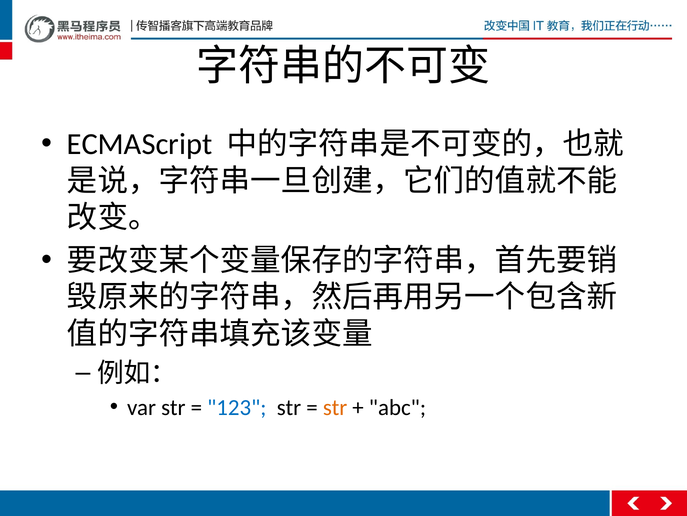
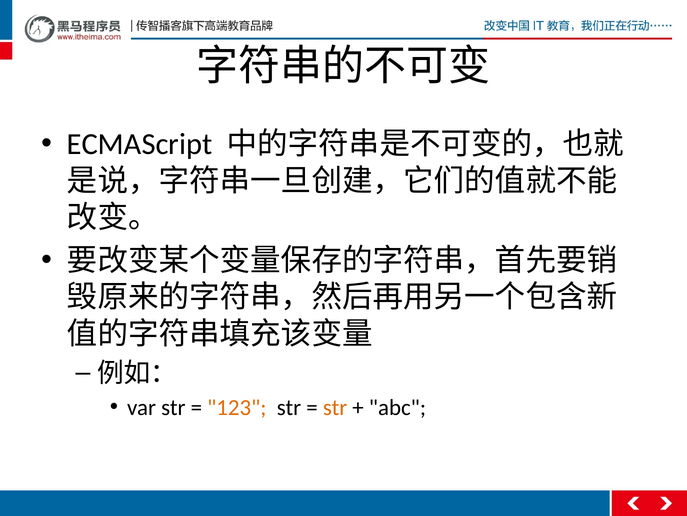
123 colour: blue -> orange (237, 407)
